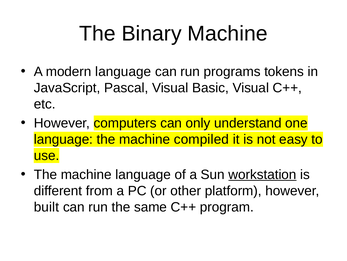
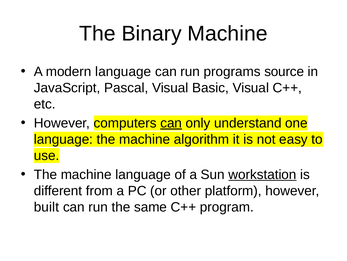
tokens: tokens -> source (284, 72)
can underline: none -> present (171, 123)
compiled: compiled -> algorithm (201, 139)
